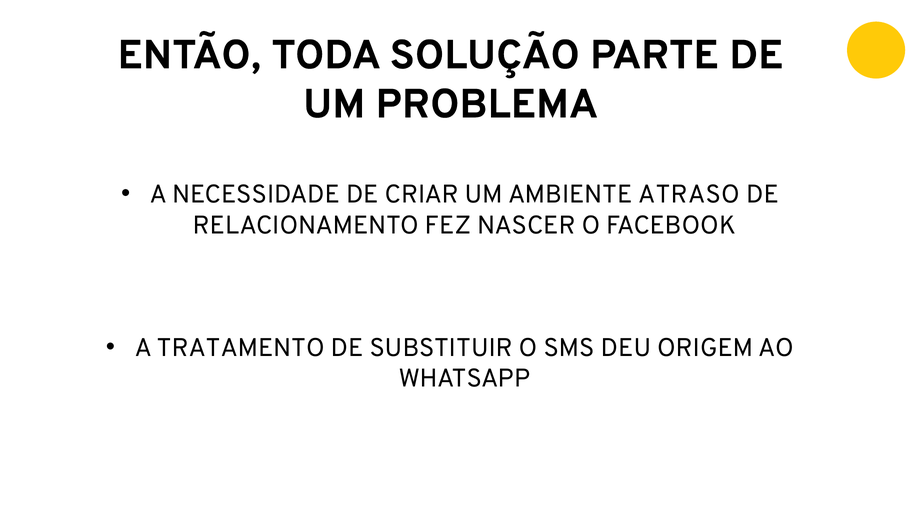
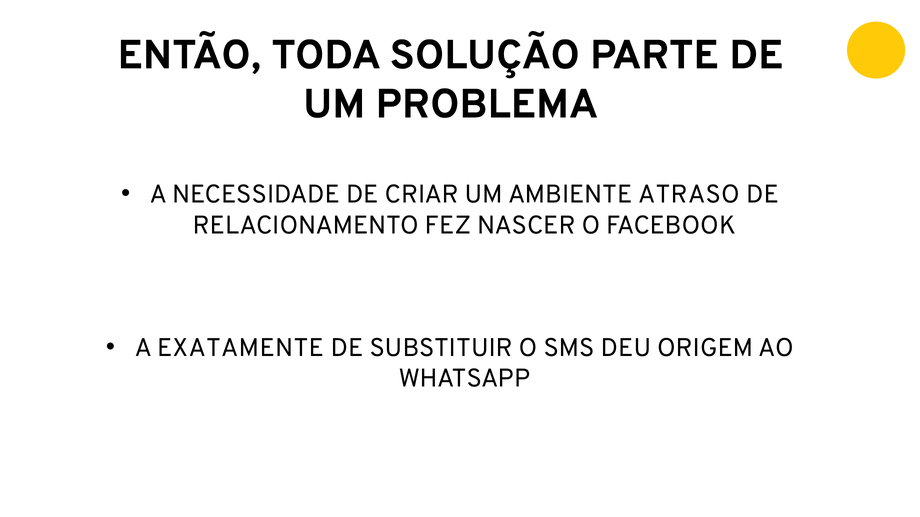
TRATAMENTO: TRATAMENTO -> EXATAMENTE (241, 348)
